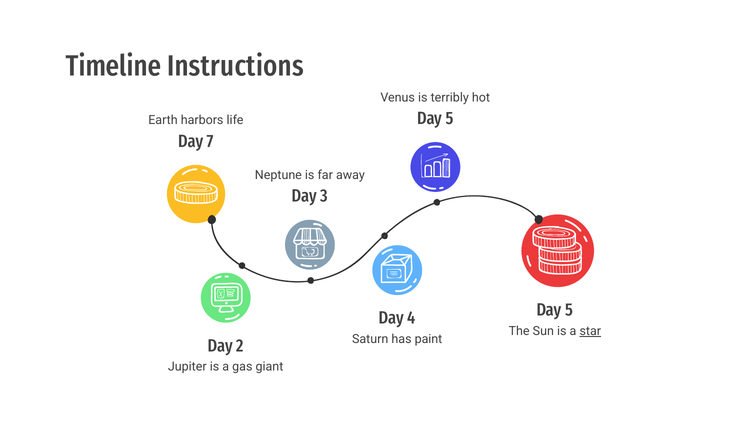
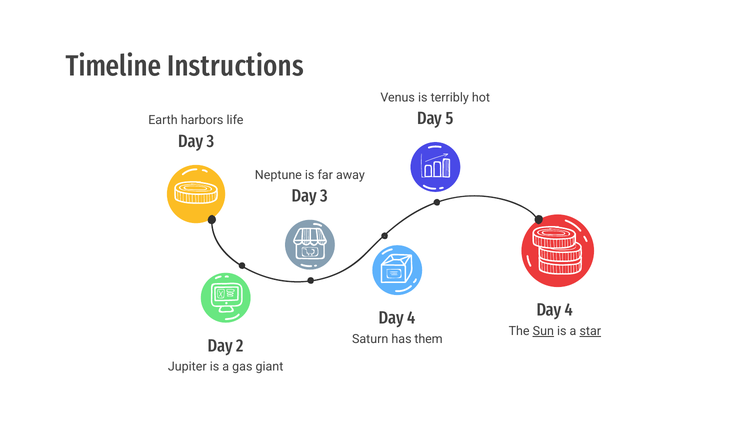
7: 7 -> 3 (210, 141)
5: 5 -> 4 (569, 310)
Sun underline: none -> present (543, 331)
paint: paint -> them (429, 339)
